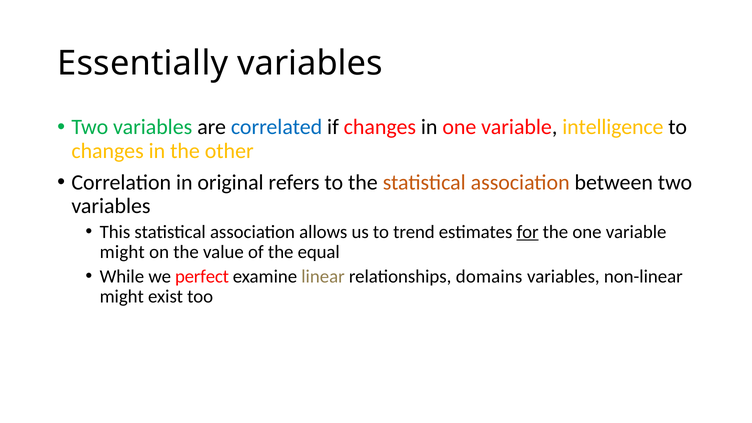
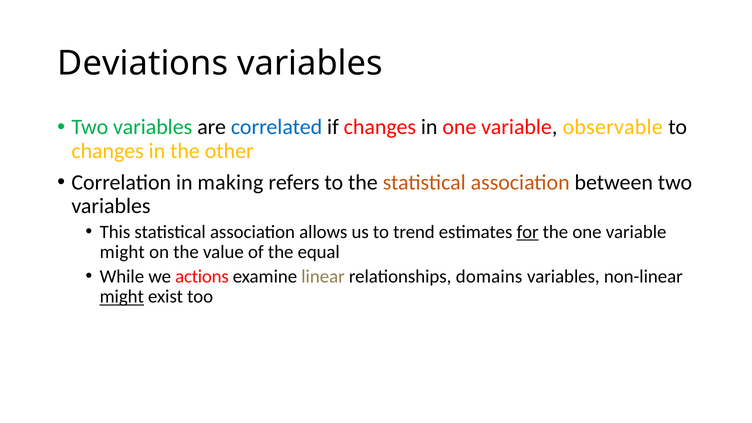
Essentially: Essentially -> Deviations (143, 63)
intelligence: intelligence -> observable (613, 127)
original: original -> making (230, 182)
perfect: perfect -> actions (202, 276)
might underline: none -> present (122, 297)
